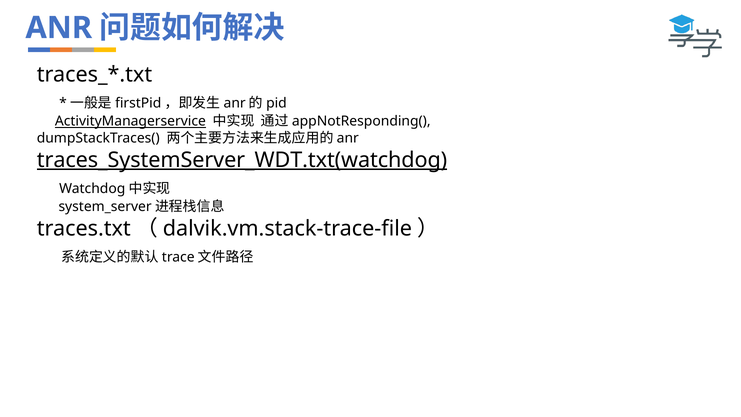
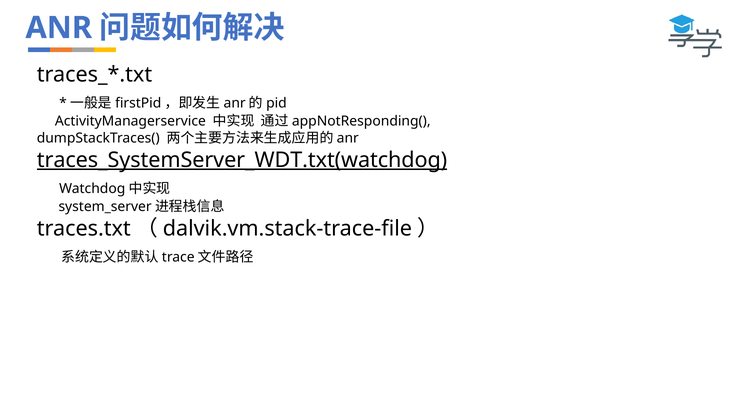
ActivityManagerservice underline: present -> none (130, 121)
